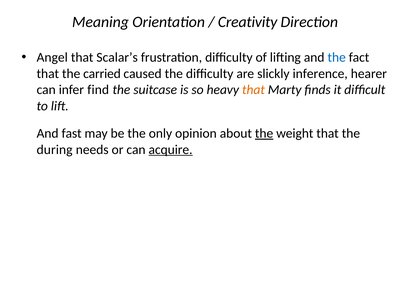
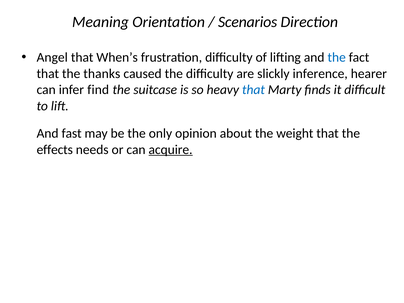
Creativity: Creativity -> Scenarios (248, 22)
Scalar’s: Scalar’s -> When’s (117, 58)
carried: carried -> thanks (102, 74)
that colour: orange -> blue (253, 90)
the underline: present -> none (264, 133)
during: during -> effects (55, 150)
